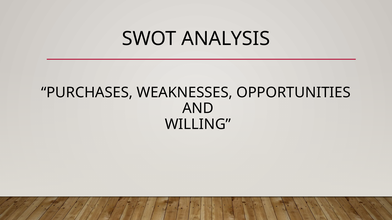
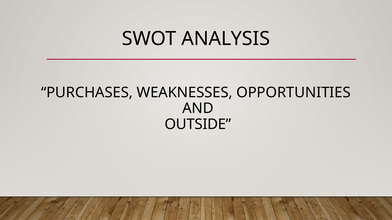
WILLING: WILLING -> OUTSIDE (198, 124)
